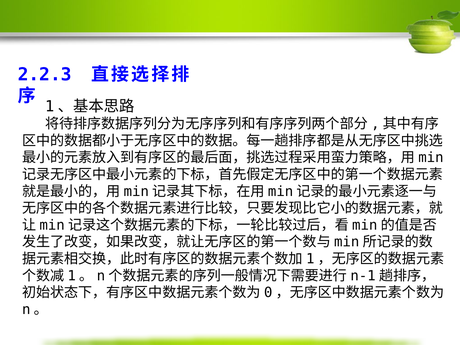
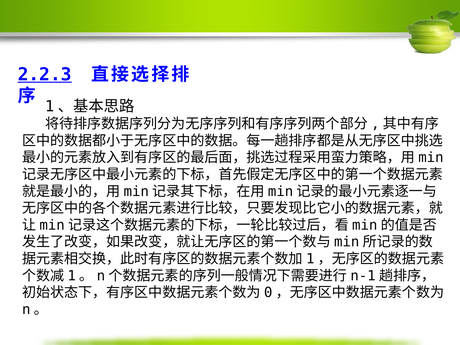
2.2.3 underline: none -> present (45, 74)
